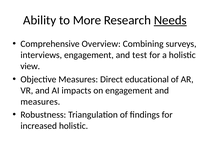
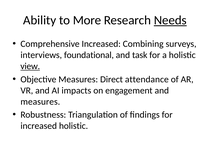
Comprehensive Overview: Overview -> Increased (101, 44)
interviews engagement: engagement -> foundational (89, 55)
test: test -> task (140, 55)
view underline: none -> present (30, 66)
educational: educational -> attendance (147, 80)
